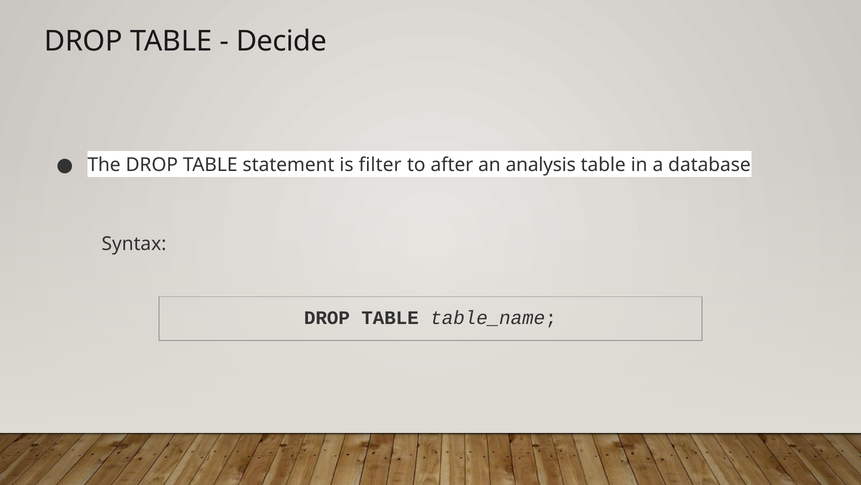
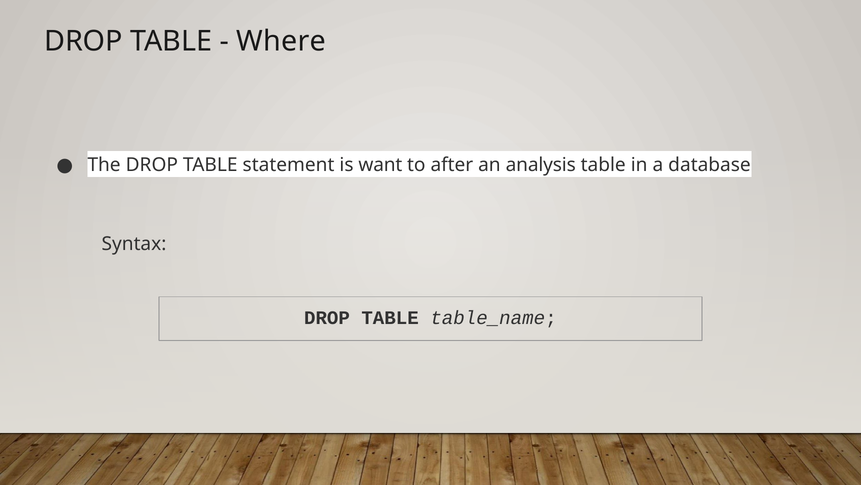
Decide: Decide -> Where (281, 41)
filter: filter -> want (380, 165)
